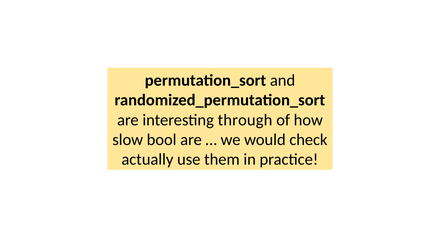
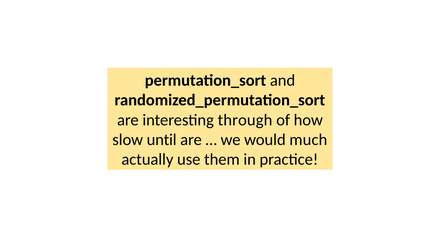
bool: bool -> until (162, 140)
check: check -> much (308, 140)
